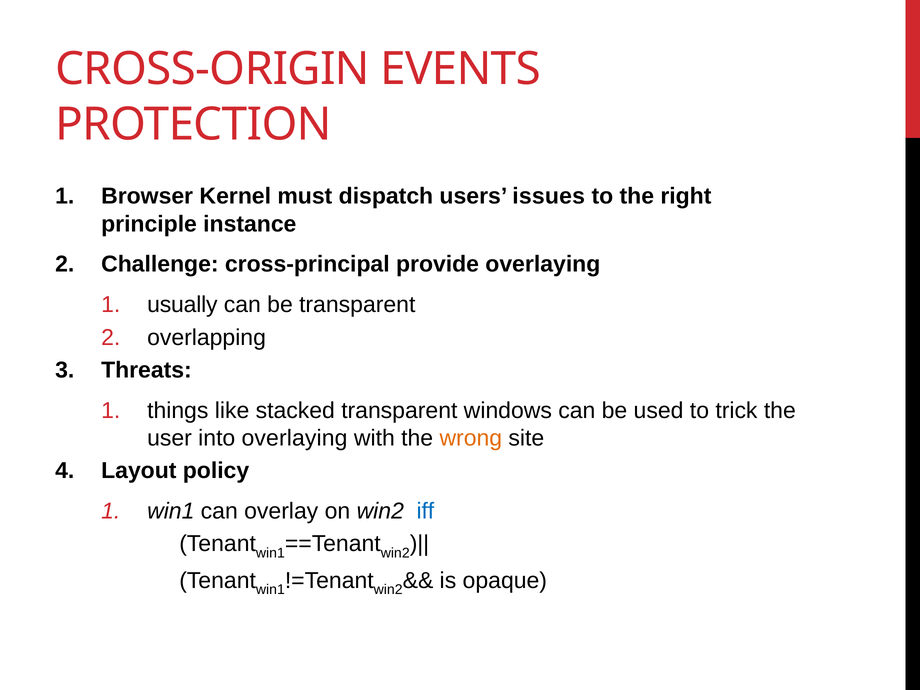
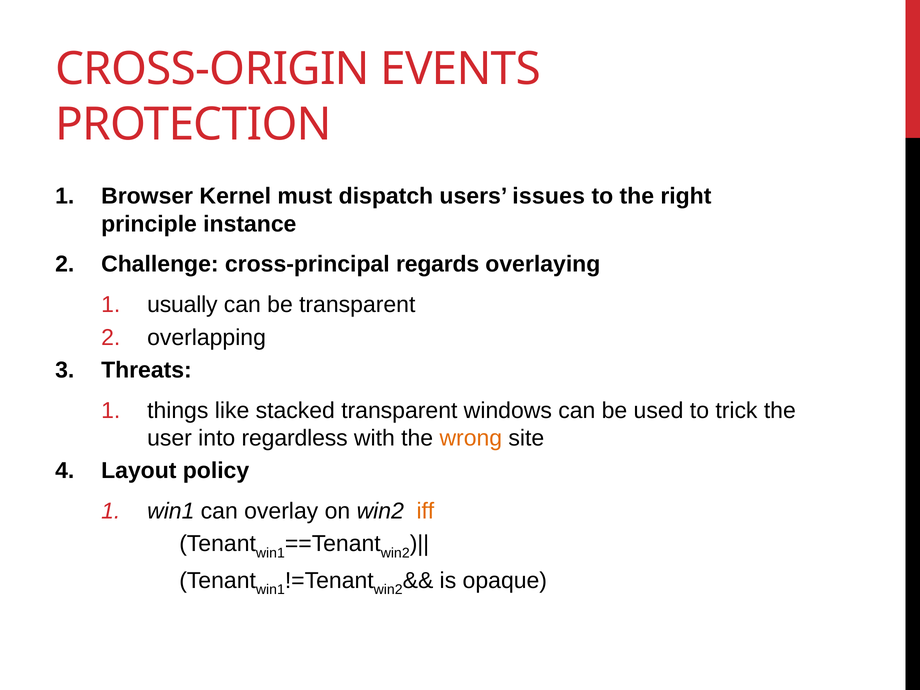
provide: provide -> regards (438, 264)
into overlaying: overlaying -> regardless (295, 438)
iff colour: blue -> orange (425, 511)
